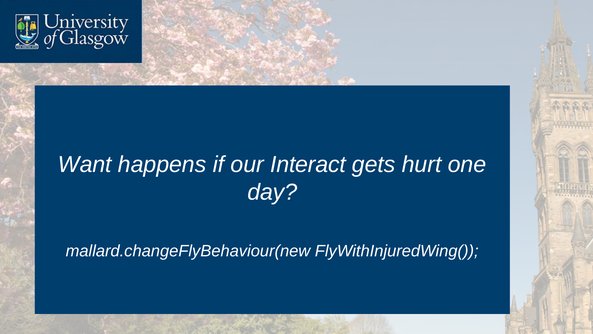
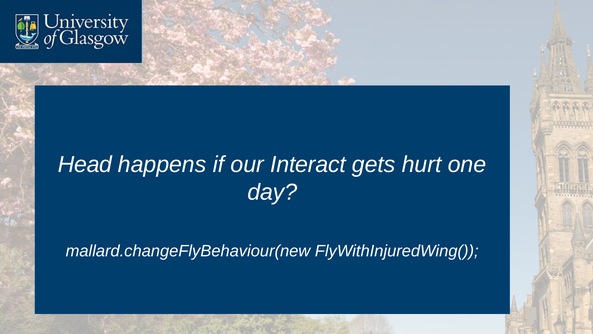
Want: Want -> Head (85, 164)
